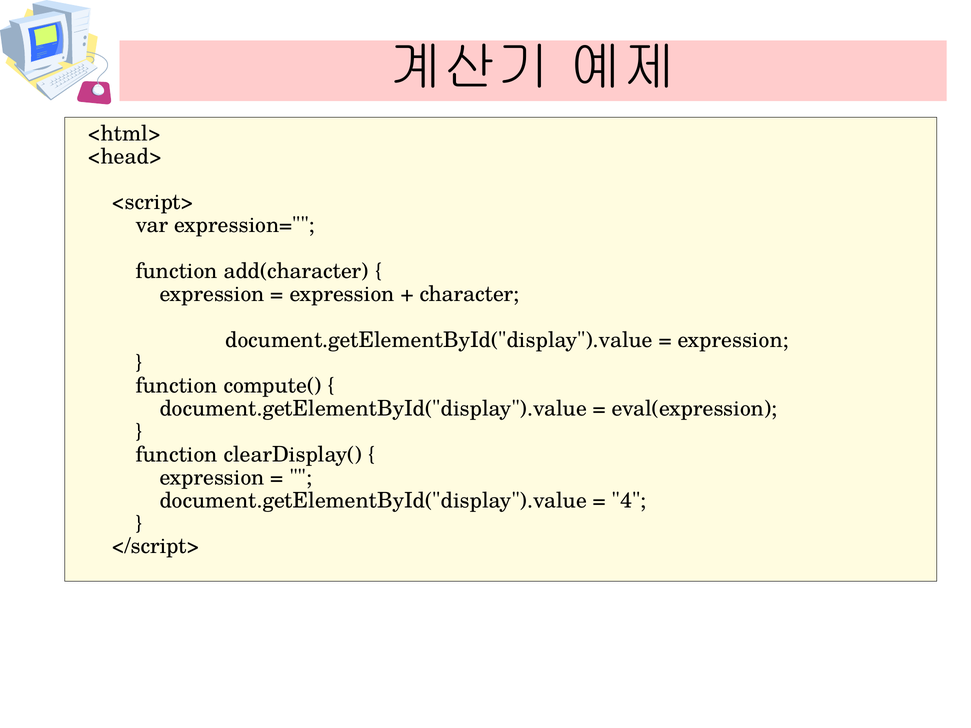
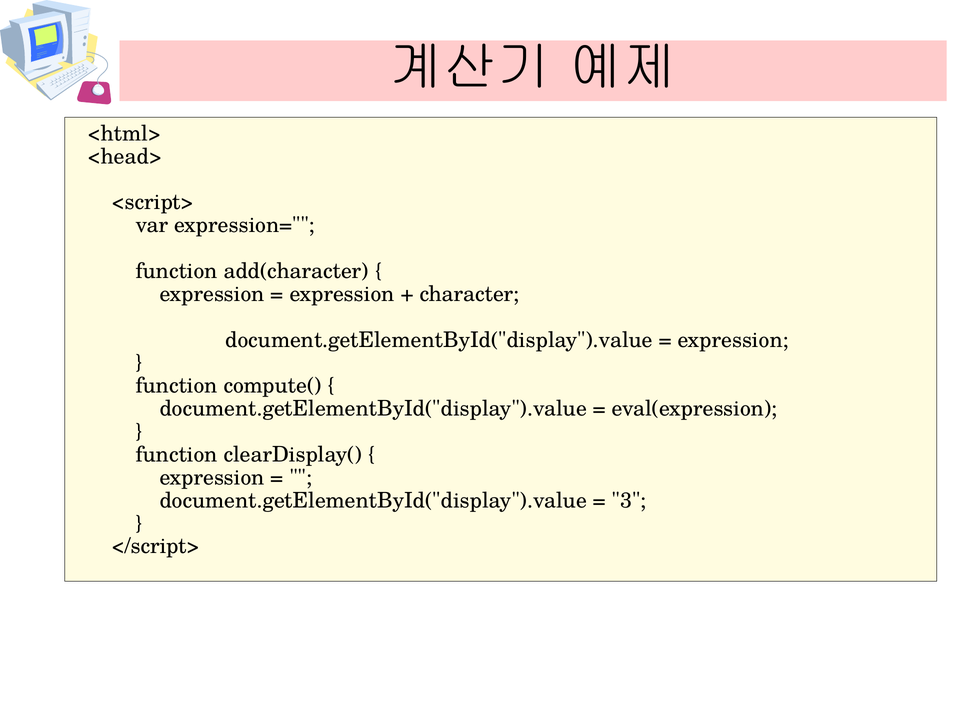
4: 4 -> 3 (629, 501)
